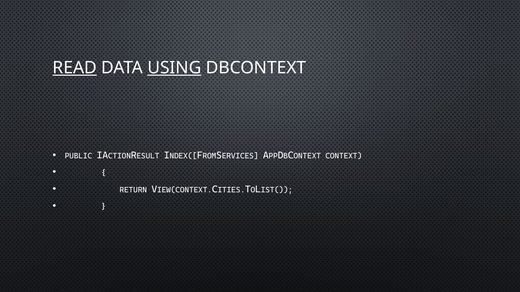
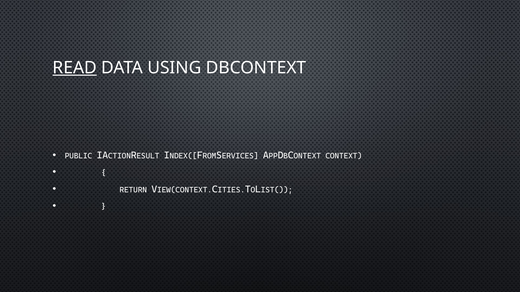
USING underline: present -> none (174, 68)
